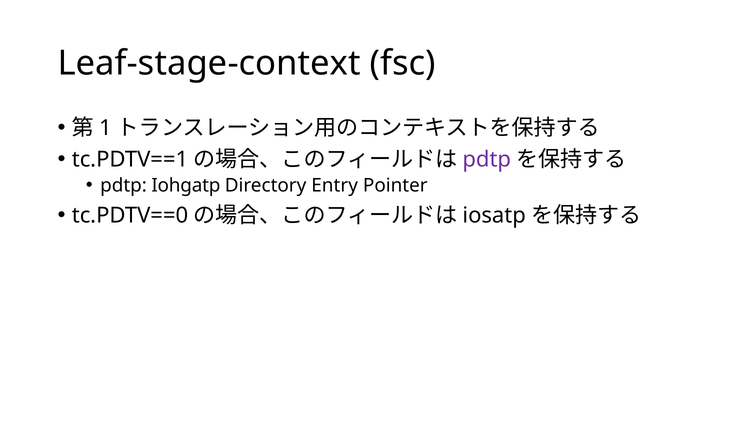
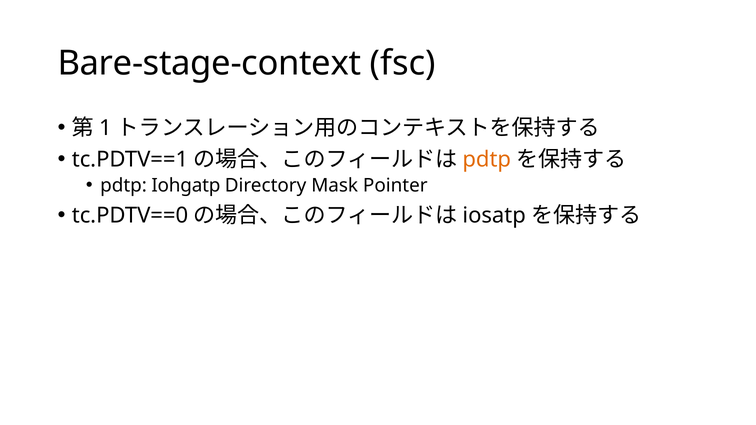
Leaf-stage-context: Leaf-stage-context -> Bare-stage-context (209, 64)
pdtp colour: purple -> orange (487, 160)
Entry: Entry -> Mask (335, 186)
